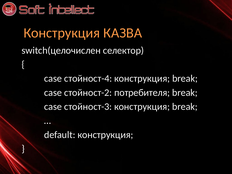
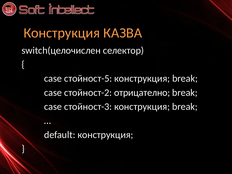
стойност-4: стойност-4 -> стойност-5 (88, 79)
потребителя: потребителя -> отрицателно (142, 93)
